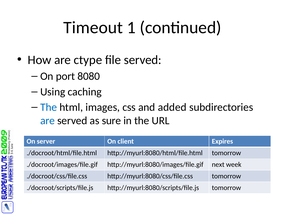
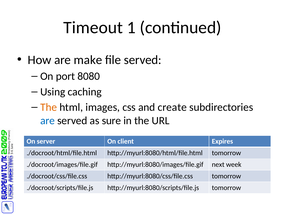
ctype: ctype -> make (88, 60)
The colour: blue -> orange (49, 107)
added: added -> create (172, 107)
